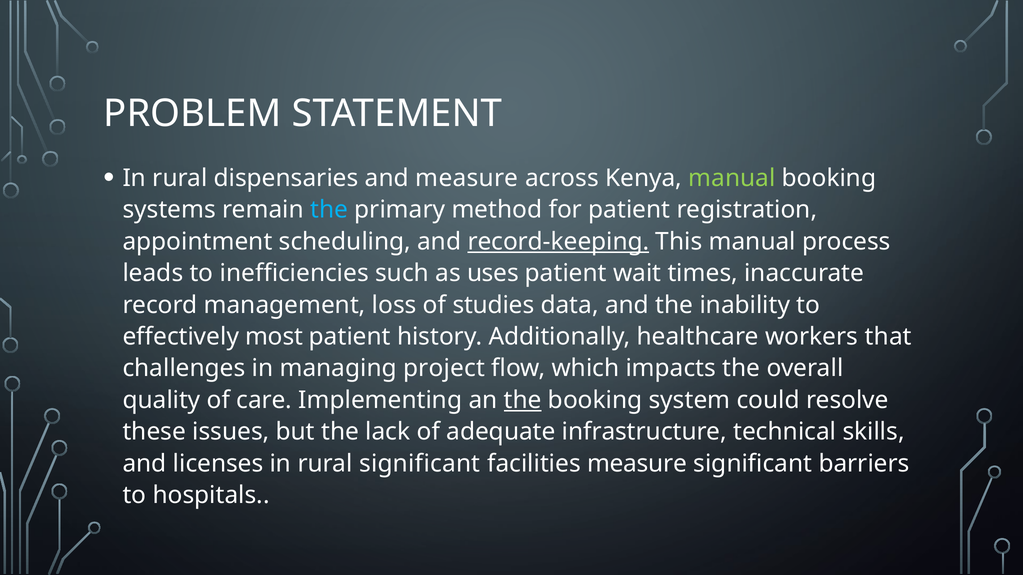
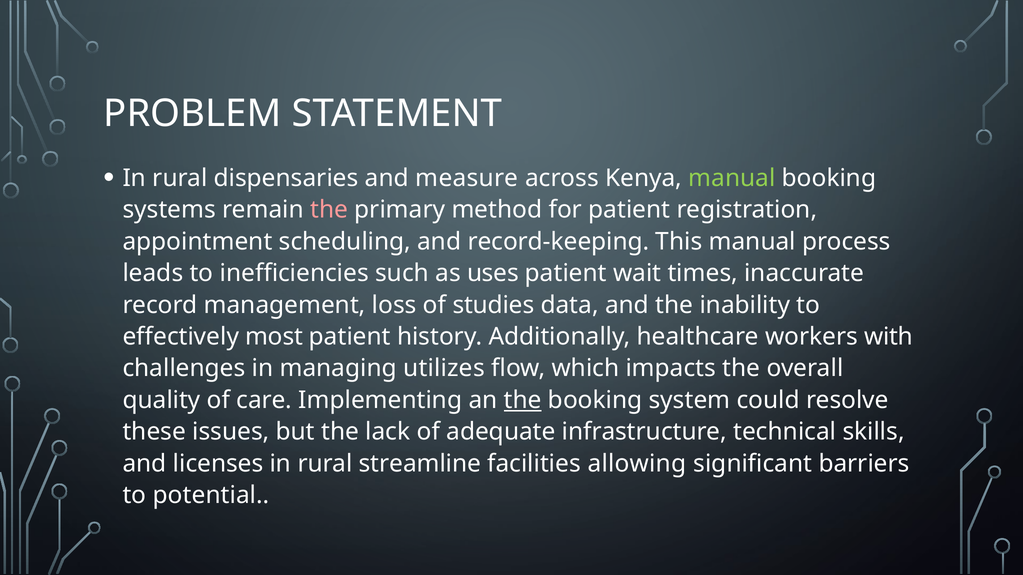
the colour: light blue -> pink (329, 210)
record-keeping underline: present -> none (558, 242)
that: that -> with (888, 337)
project: project -> utilizes (444, 369)
rural significant: significant -> streamline (420, 464)
facilities measure: measure -> allowing (637, 464)
hospitals: hospitals -> potential (211, 495)
